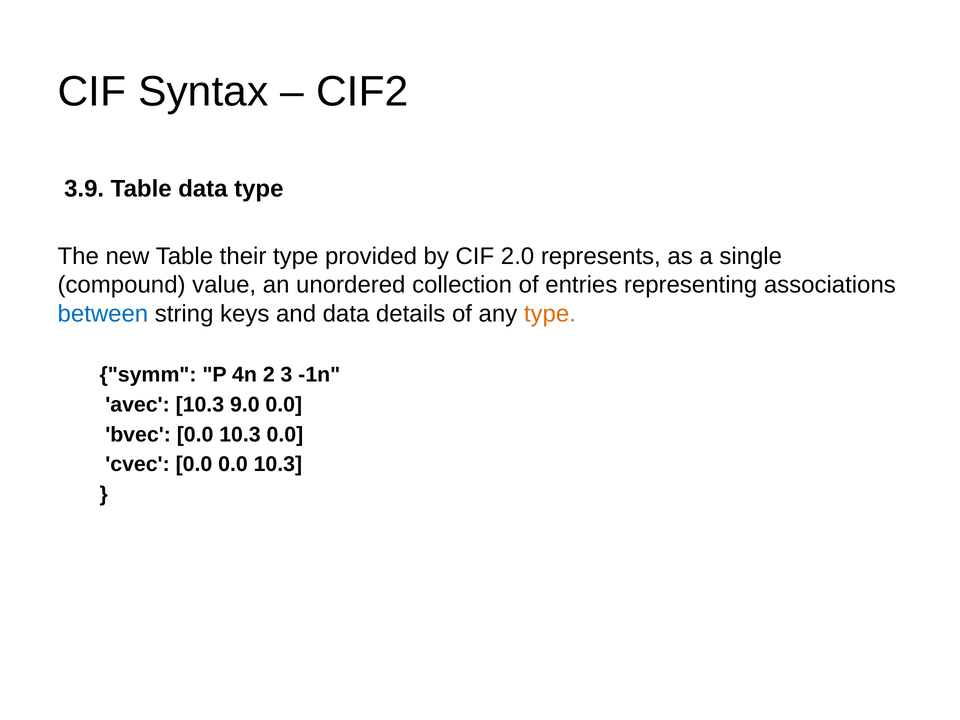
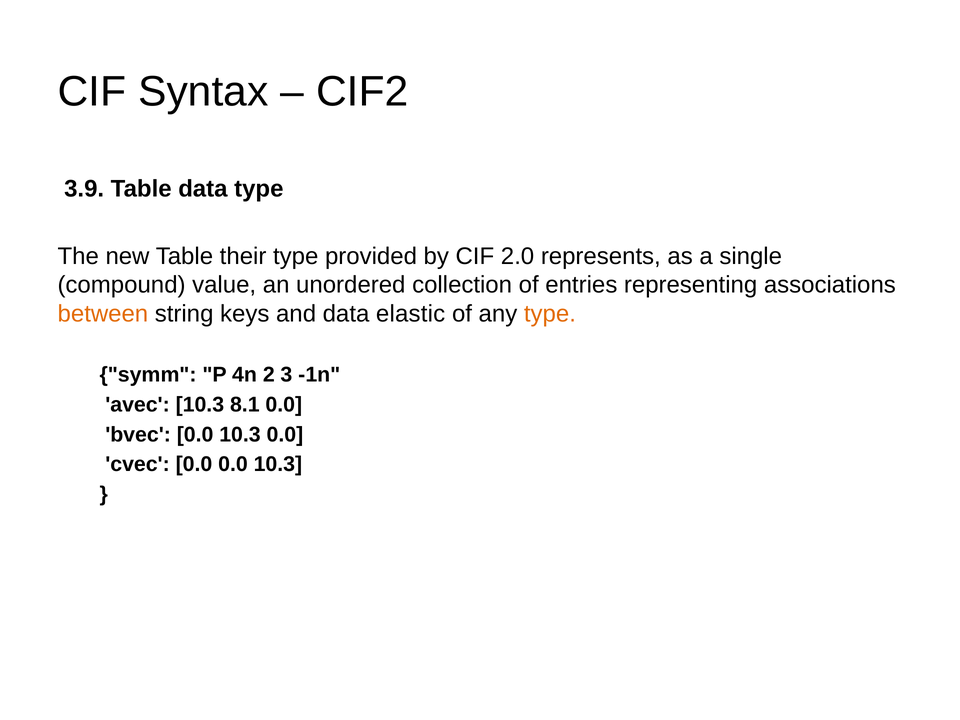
between colour: blue -> orange (103, 314)
details: details -> elastic (411, 314)
9.0: 9.0 -> 8.1 (245, 405)
